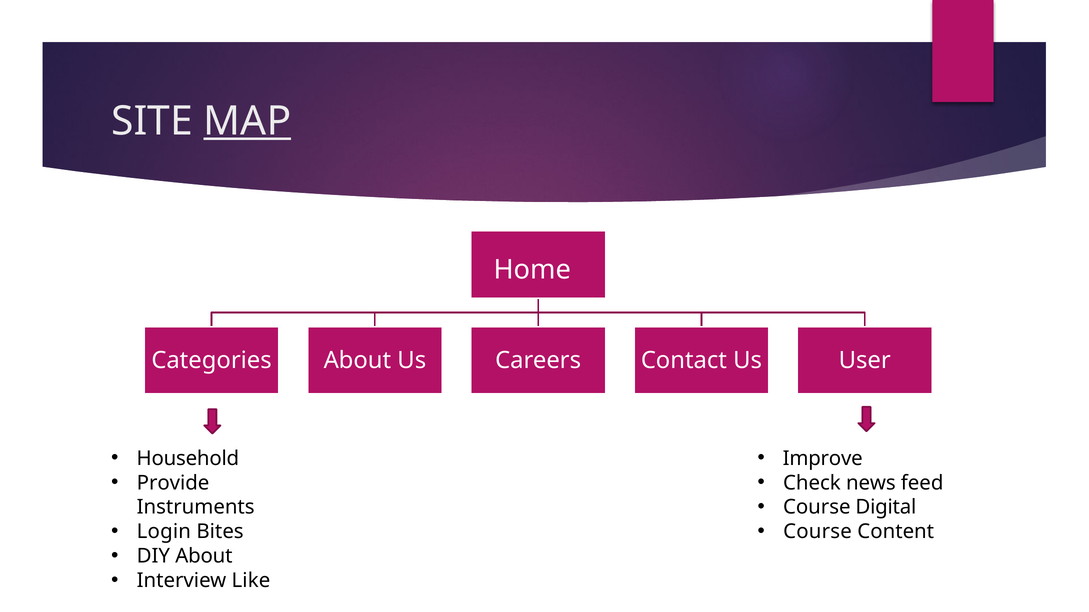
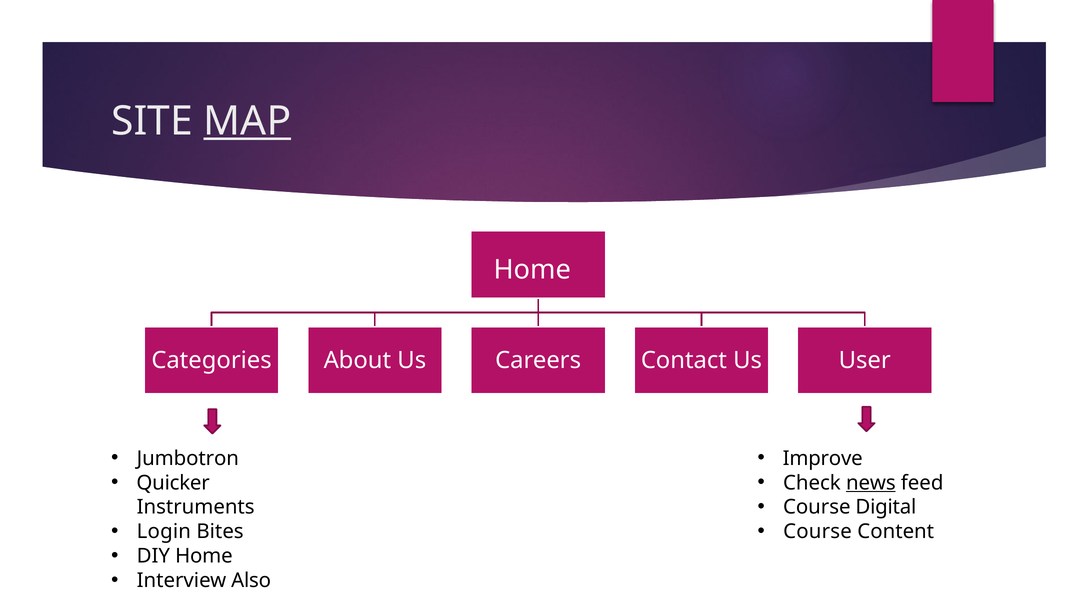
Household: Household -> Jumbotron (188, 459)
Provide: Provide -> Quicker (173, 483)
news underline: none -> present (871, 483)
DIY About: About -> Home (204, 557)
Like: Like -> Also (251, 581)
